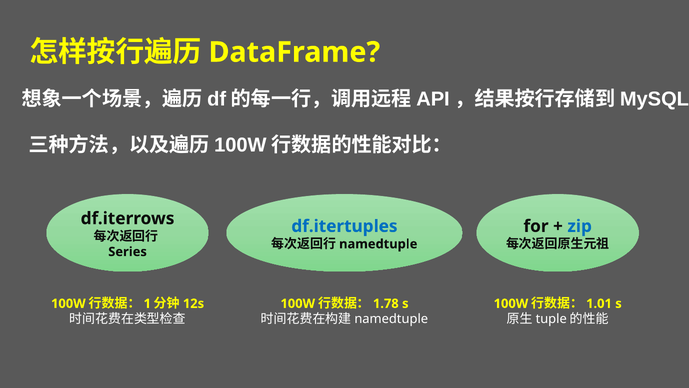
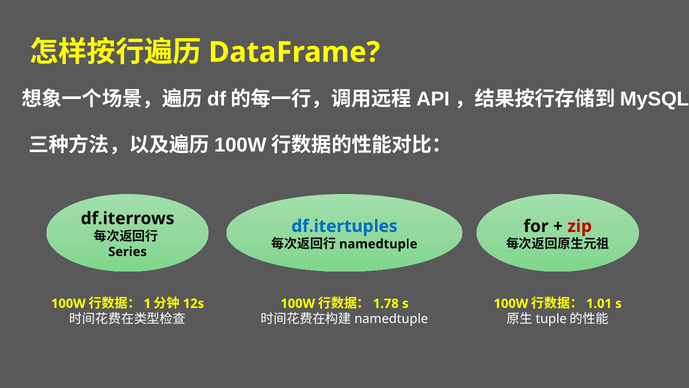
zip colour: blue -> red (580, 226)
